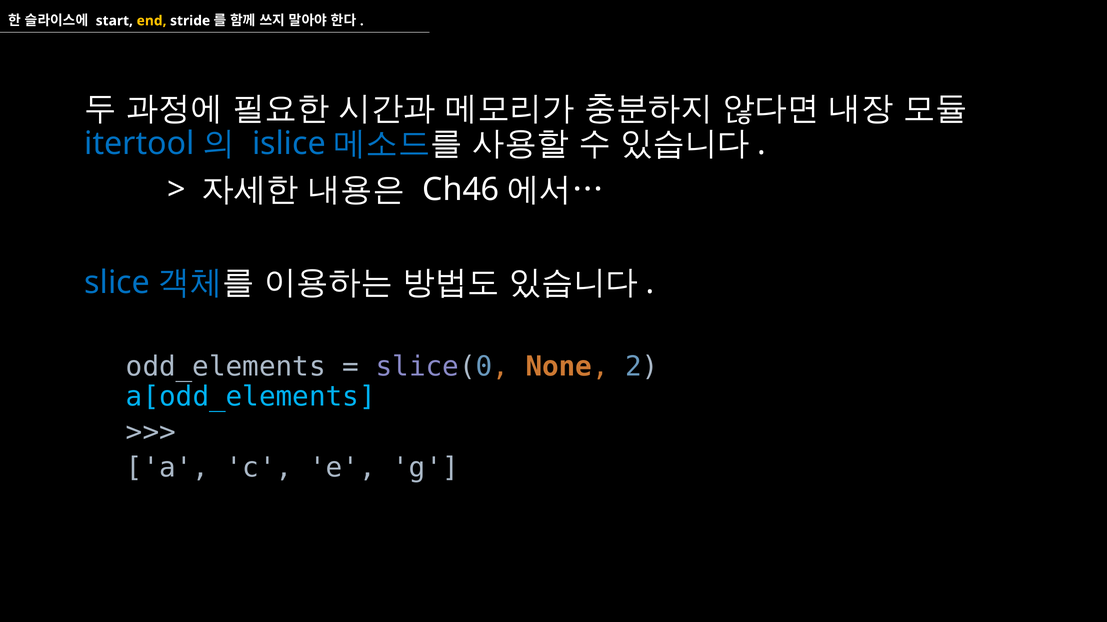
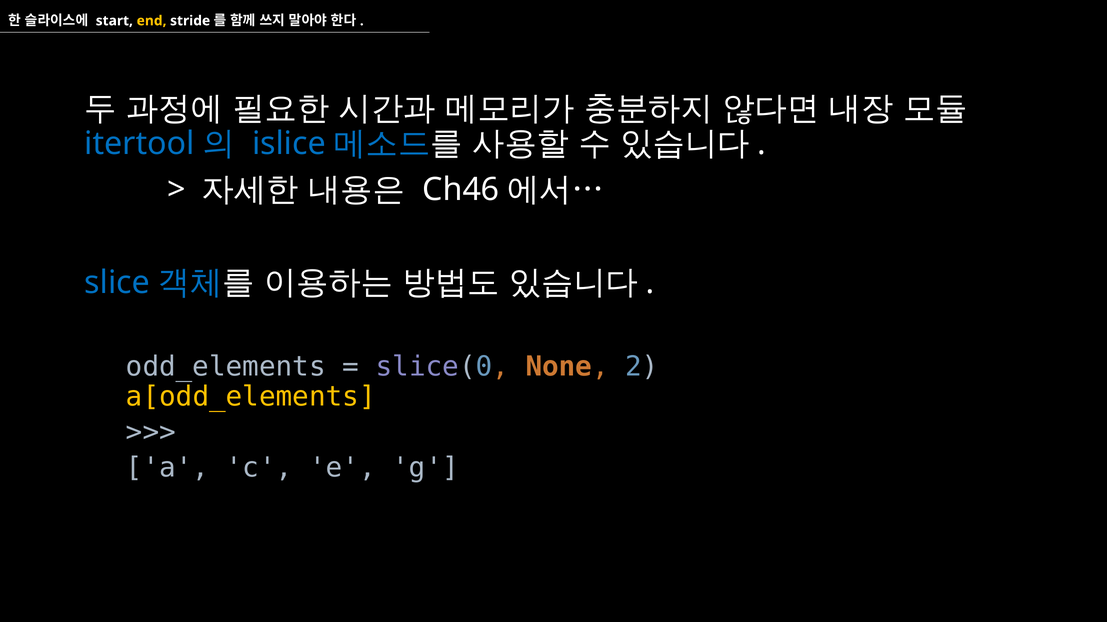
a[odd_elements colour: light blue -> yellow (251, 397)
